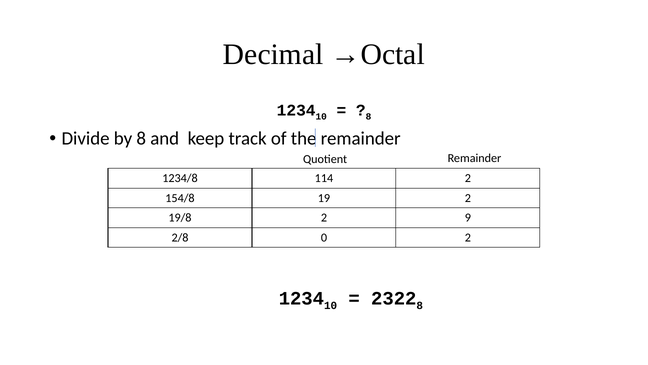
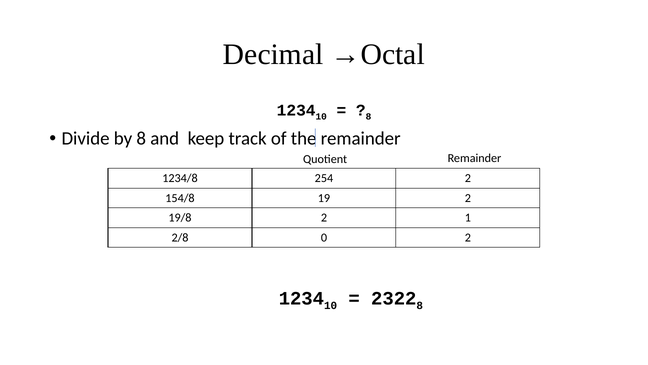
114: 114 -> 254 (324, 178)
9: 9 -> 1 (468, 218)
